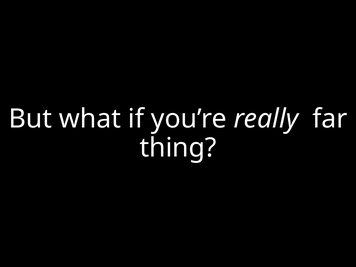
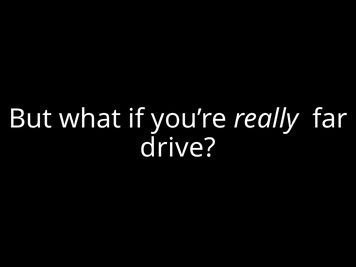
thing: thing -> drive (178, 148)
